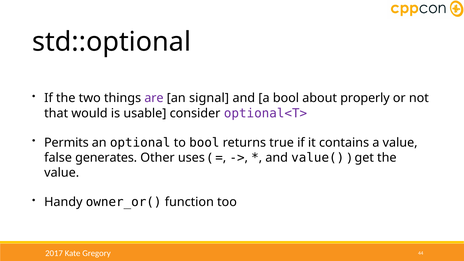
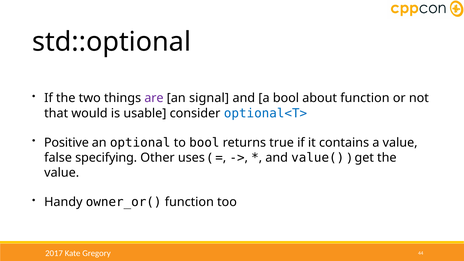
about properly: properly -> function (365, 98)
optional<T> colour: purple -> blue (266, 113)
Permits: Permits -> Positive (66, 143)
generates: generates -> specifying (106, 158)
